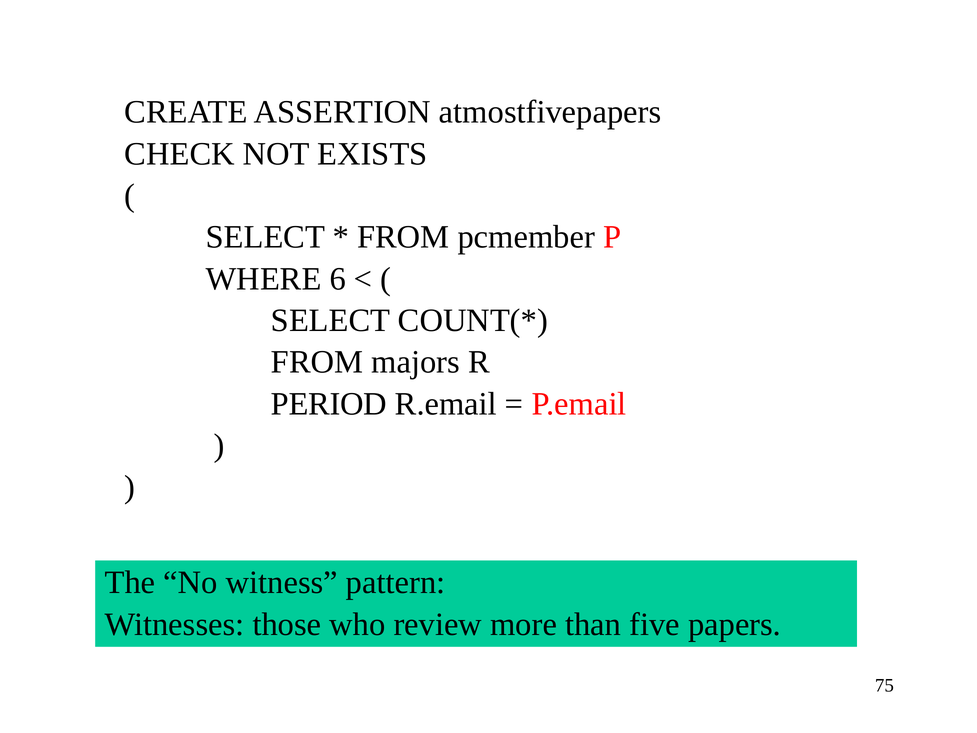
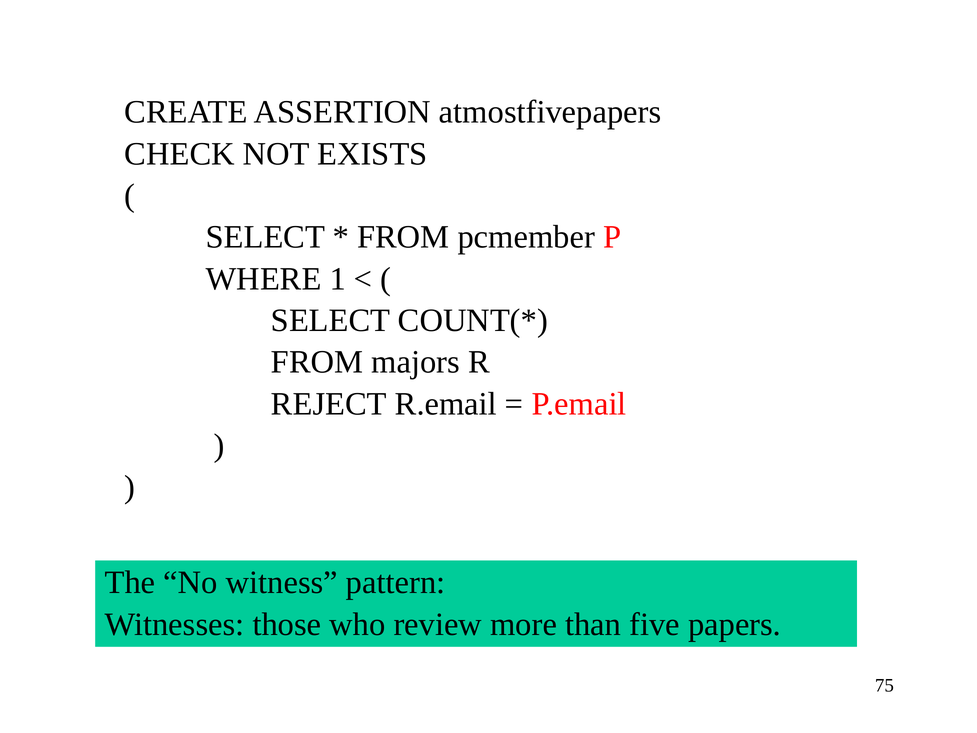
6: 6 -> 1 (338, 279)
PERIOD: PERIOD -> REJECT (329, 404)
